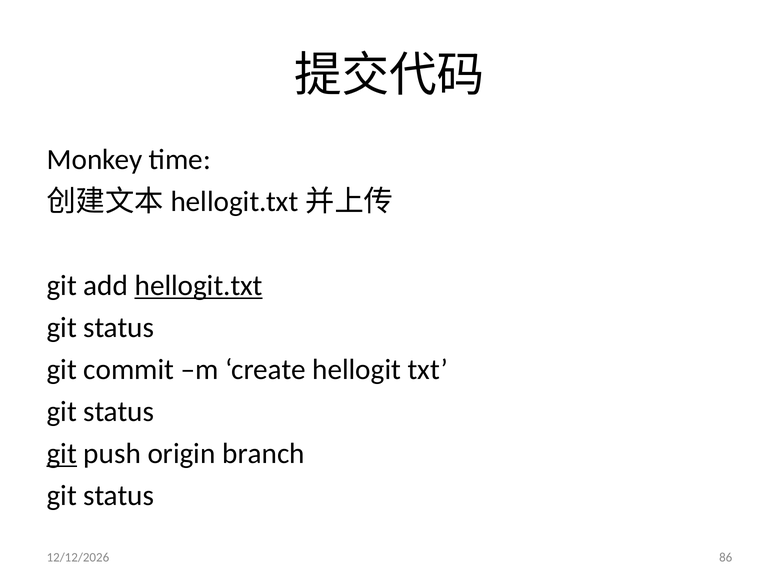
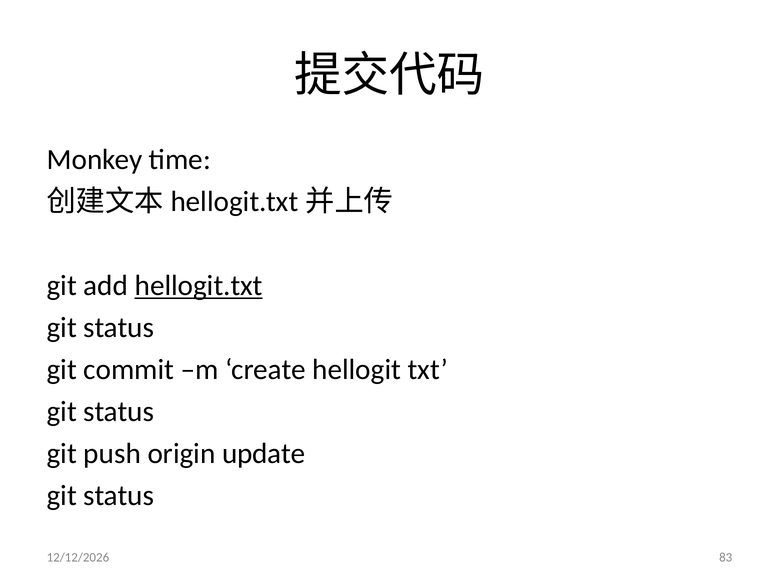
git underline: present -> none (62, 454)
branch: branch -> update (264, 454)
86: 86 -> 83 (726, 558)
